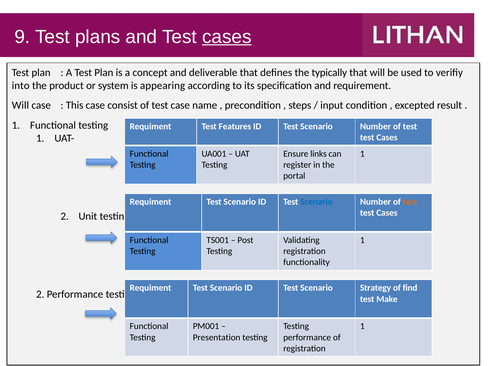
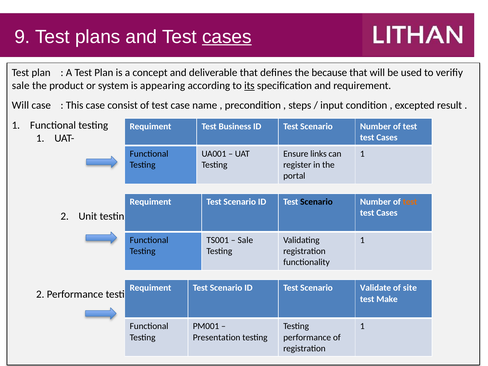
typically: typically -> because (329, 73)
into: into -> sale (21, 86)
its underline: none -> present (249, 86)
Features: Features -> Business (235, 126)
Scenario colour: blue -> black (316, 202)
Post: Post -> Sale (245, 240)
Strategy: Strategy -> Validate (376, 288)
find: find -> site (410, 288)
